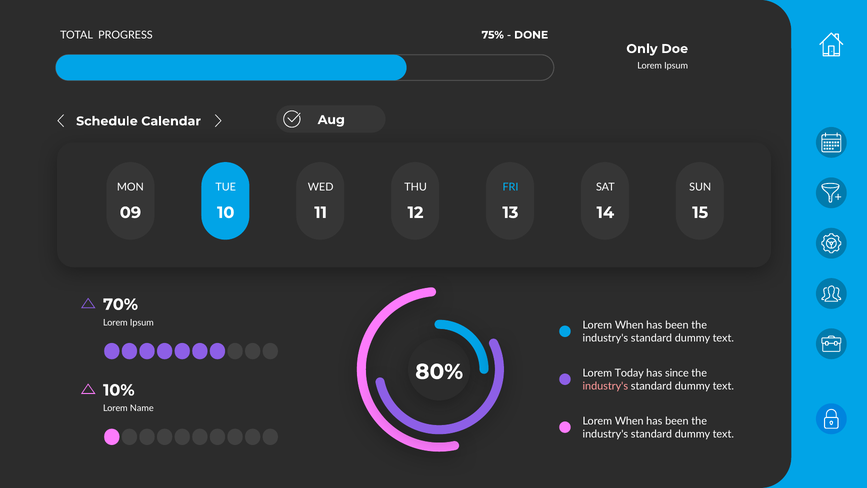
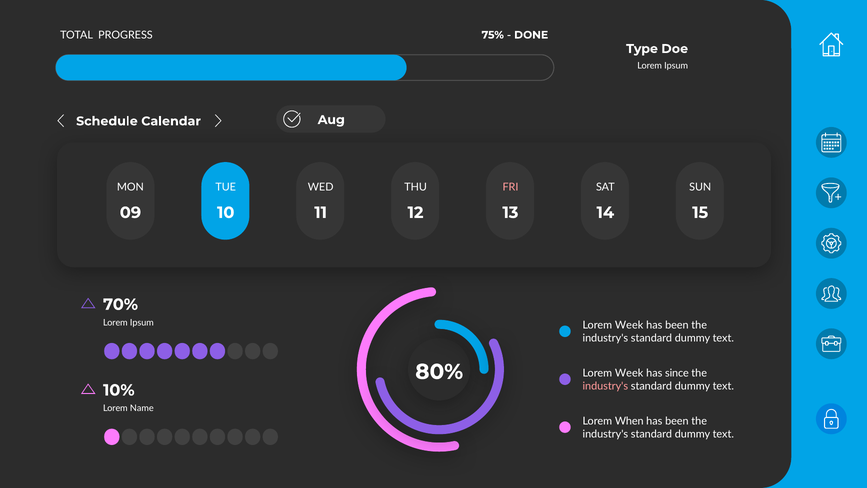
Only: Only -> Type (642, 49)
FRI colour: light blue -> pink (510, 187)
When: When -> Week (629, 325)
Today: Today -> Week (629, 373)
